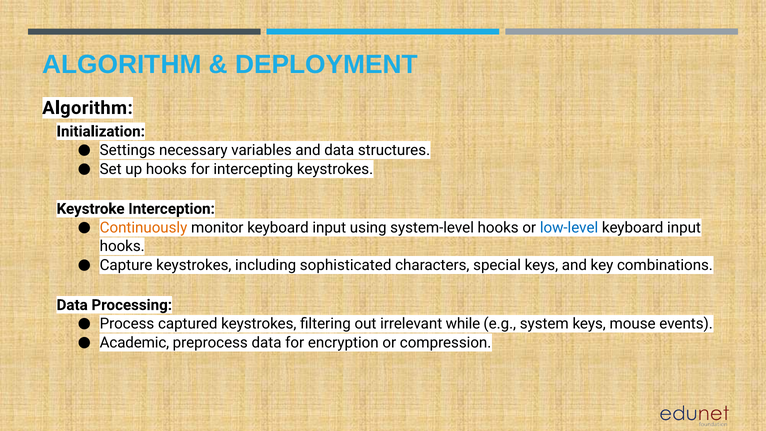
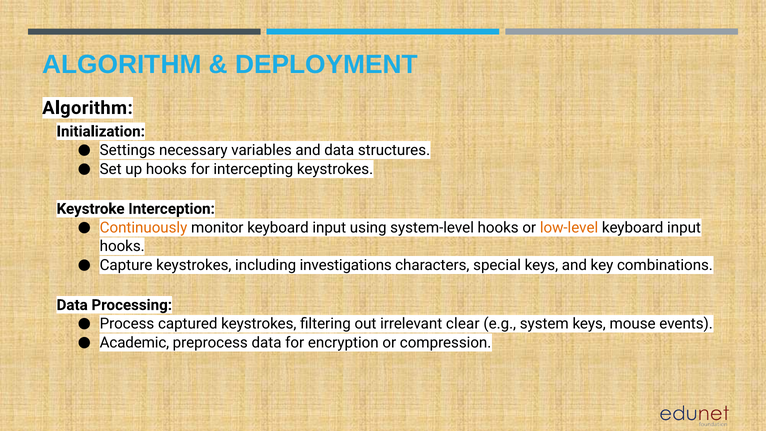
low-level colour: blue -> orange (569, 228)
sophisticated: sophisticated -> investigations (346, 265)
while: while -> clear (463, 324)
